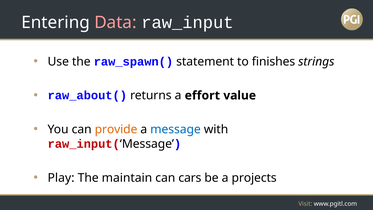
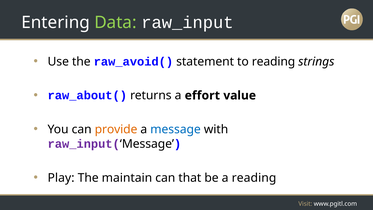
Data colour: pink -> light green (115, 23)
raw_spawn(: raw_spawn( -> raw_avoid( (133, 62)
to finishes: finishes -> reading (274, 62)
raw_input( colour: red -> purple (84, 144)
cars: cars -> that (190, 178)
a projects: projects -> reading (254, 178)
